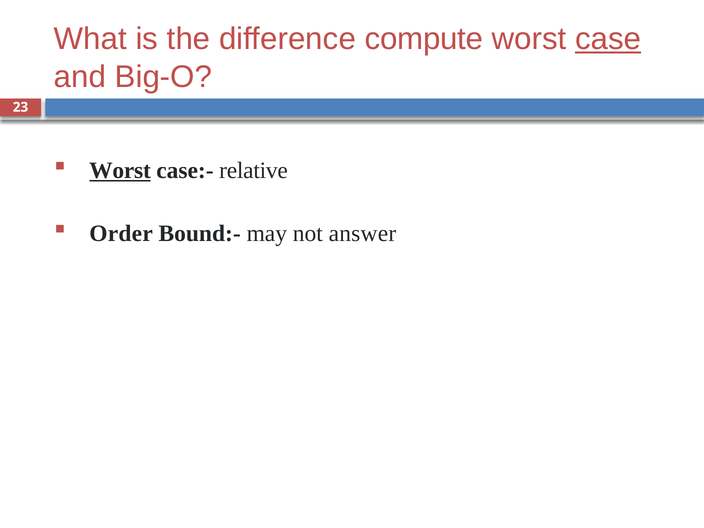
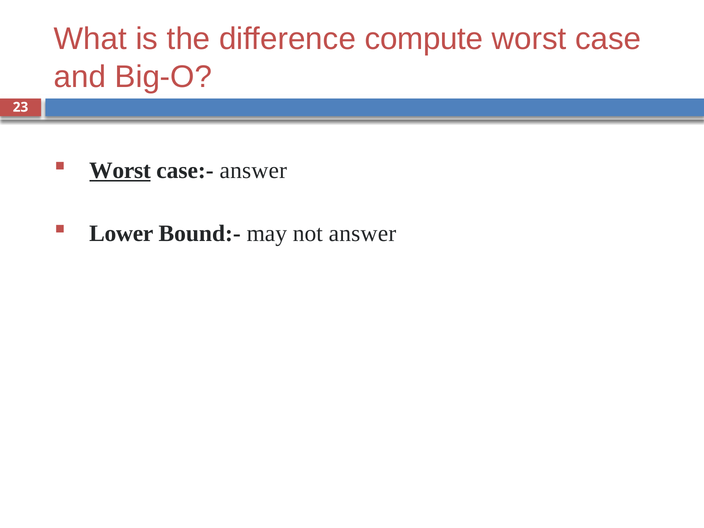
case underline: present -> none (608, 39)
case:- relative: relative -> answer (253, 171)
Order: Order -> Lower (121, 234)
